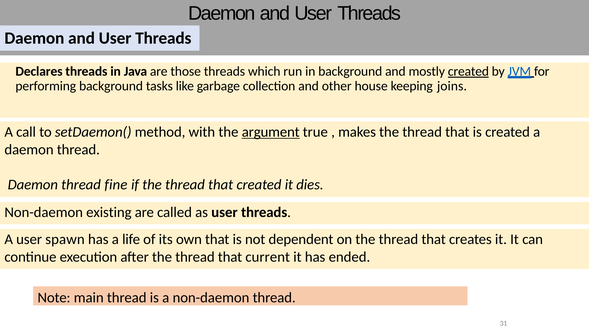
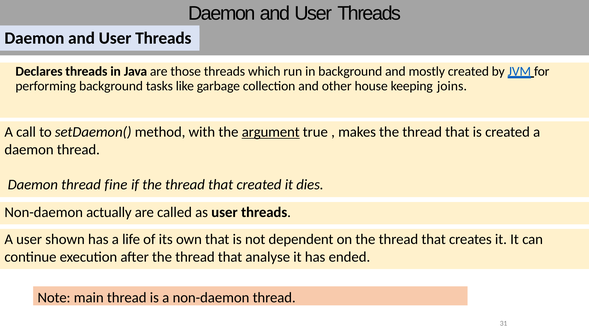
created underline: present -> none (468, 71)
existing: existing -> actually (109, 213)
spawn: spawn -> shown (65, 240)
current: current -> analyse (268, 257)
